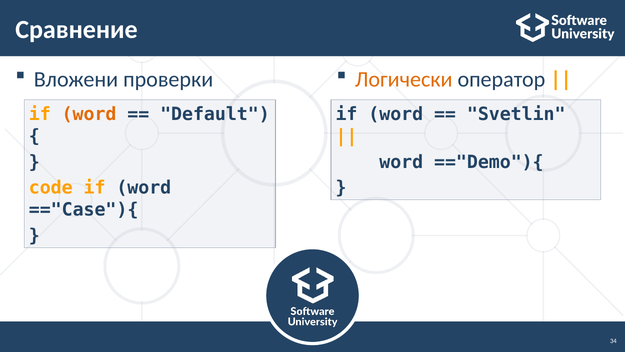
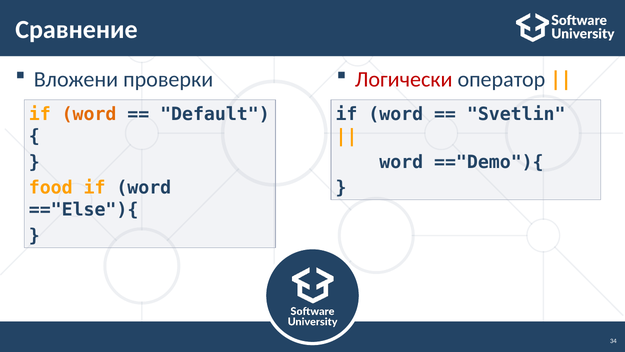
Логически colour: orange -> red (404, 79)
code: code -> food (51, 188)
=="Case"){: =="Case"){ -> =="Else"){ (84, 210)
